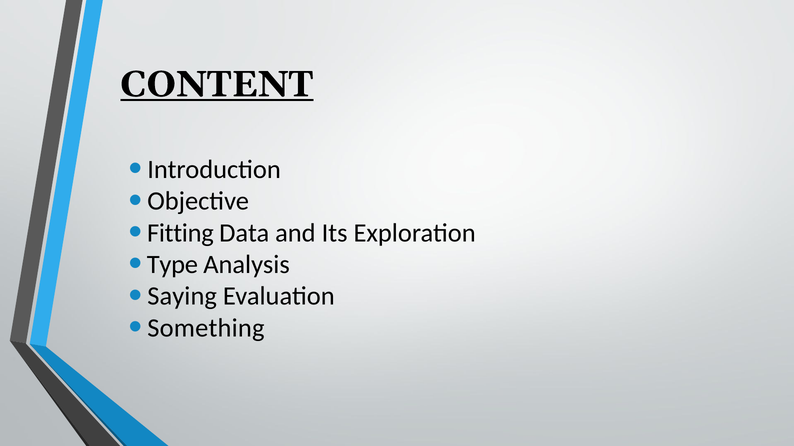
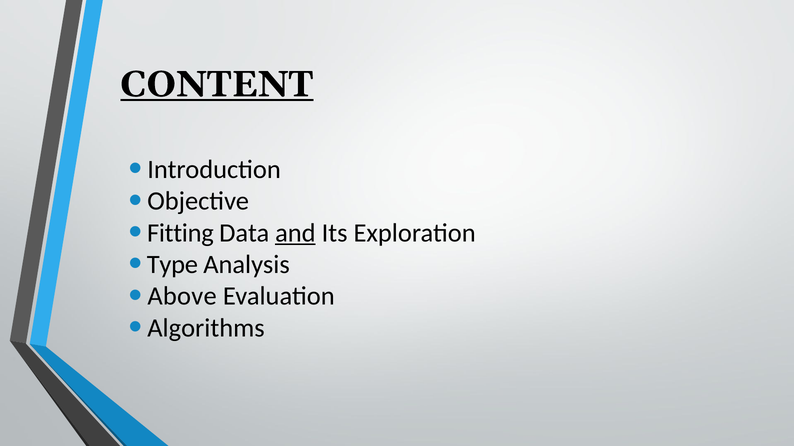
and underline: none -> present (295, 233)
Saying: Saying -> Above (182, 297)
Something: Something -> Algorithms (206, 328)
